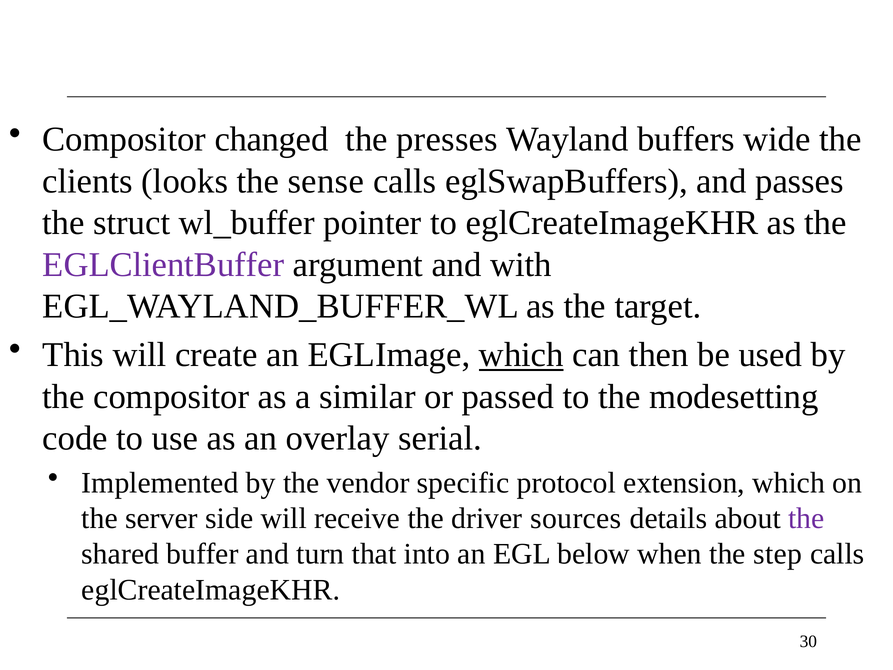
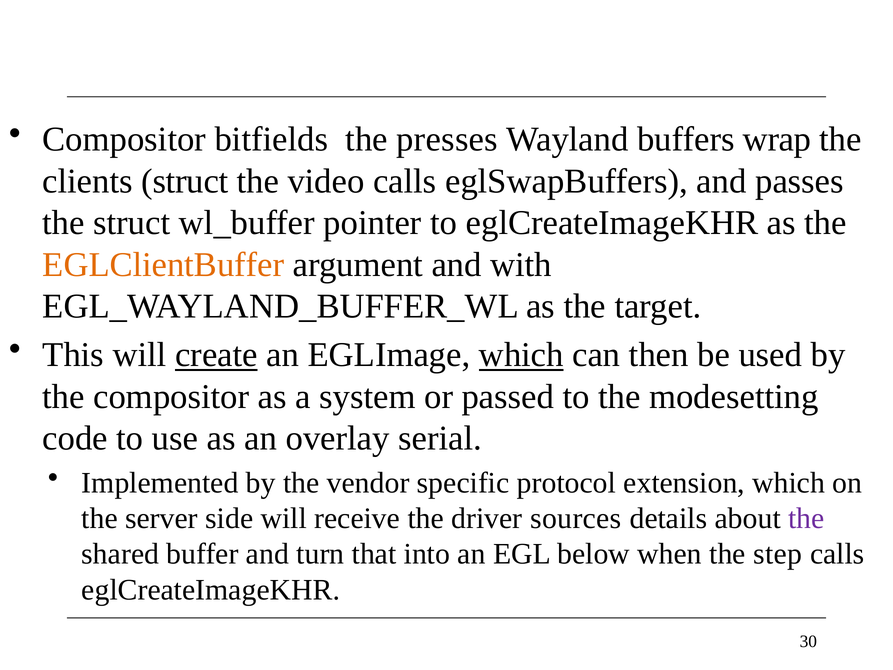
changed: changed -> bitfields (271, 139)
wide: wide -> wrap (777, 139)
clients looks: looks -> struct (185, 181)
sense: sense -> video (326, 181)
EGLClientBuffer colour: purple -> orange (163, 264)
create underline: none -> present (216, 355)
similar: similar -> system (367, 397)
